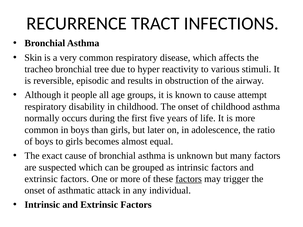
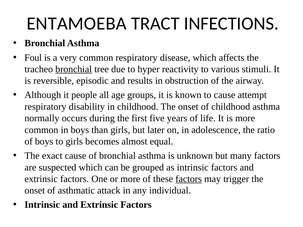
RECURRENCE: RECURRENCE -> ENTAMOEBA (77, 24)
Skin: Skin -> Foul (33, 58)
bronchial underline: none -> present (74, 69)
